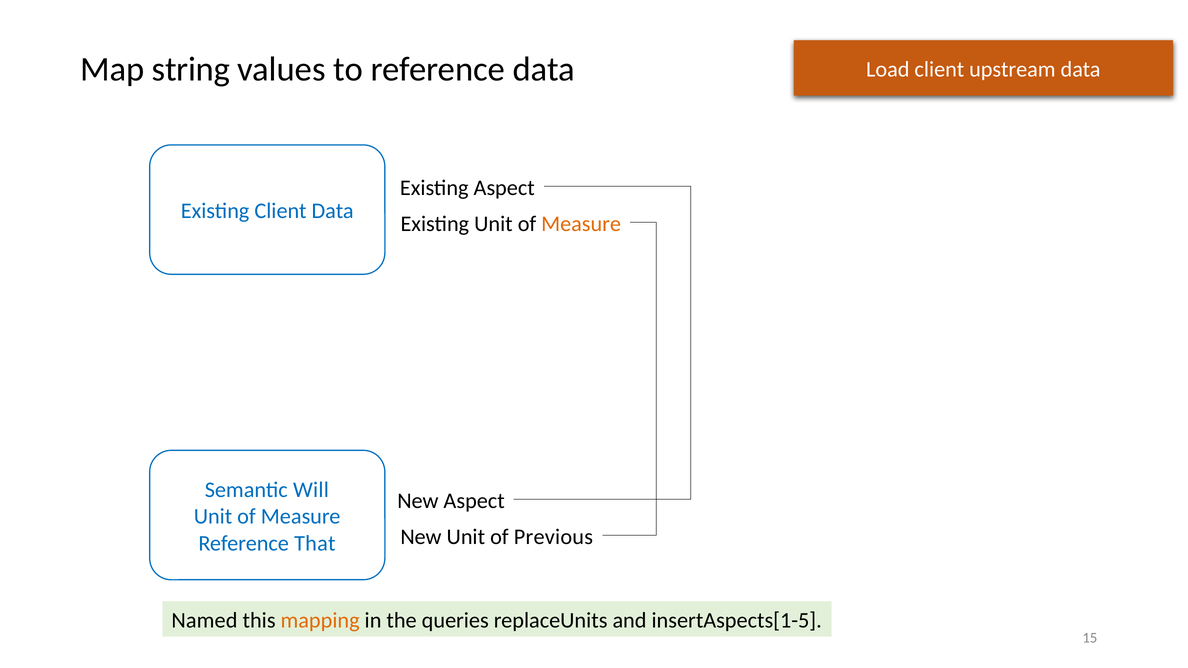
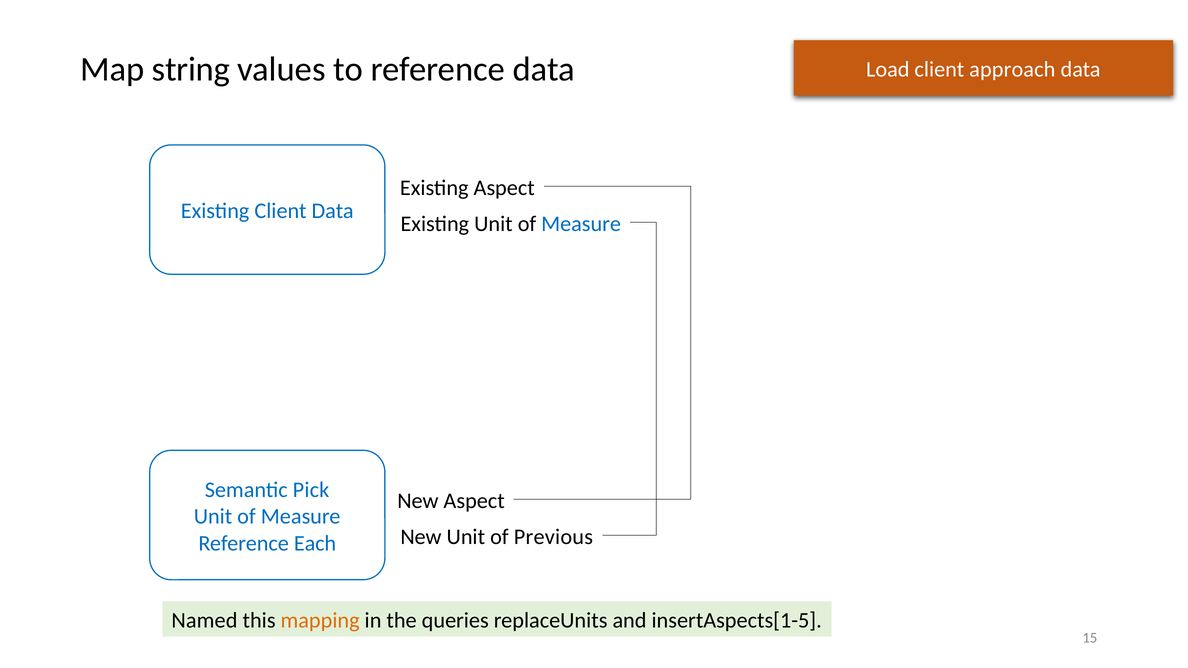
upstream: upstream -> approach (1012, 70)
Measure colour: orange -> blue (581, 224)
Will: Will -> Pick (311, 490)
That: That -> Each (315, 543)
